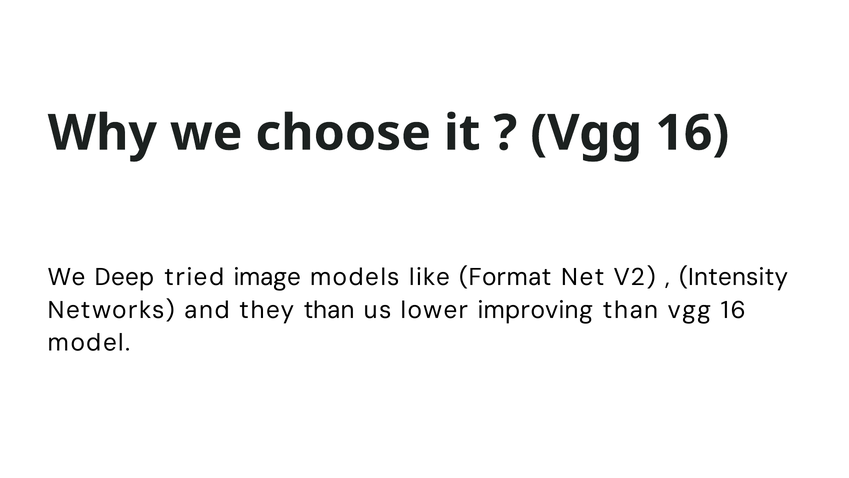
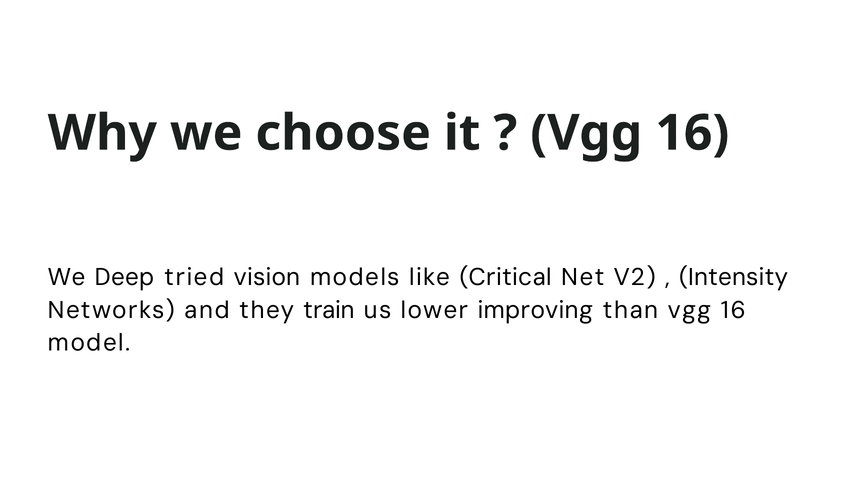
image: image -> vision (267, 277)
Format: Format -> Critical (506, 277)
they than: than -> train (329, 310)
